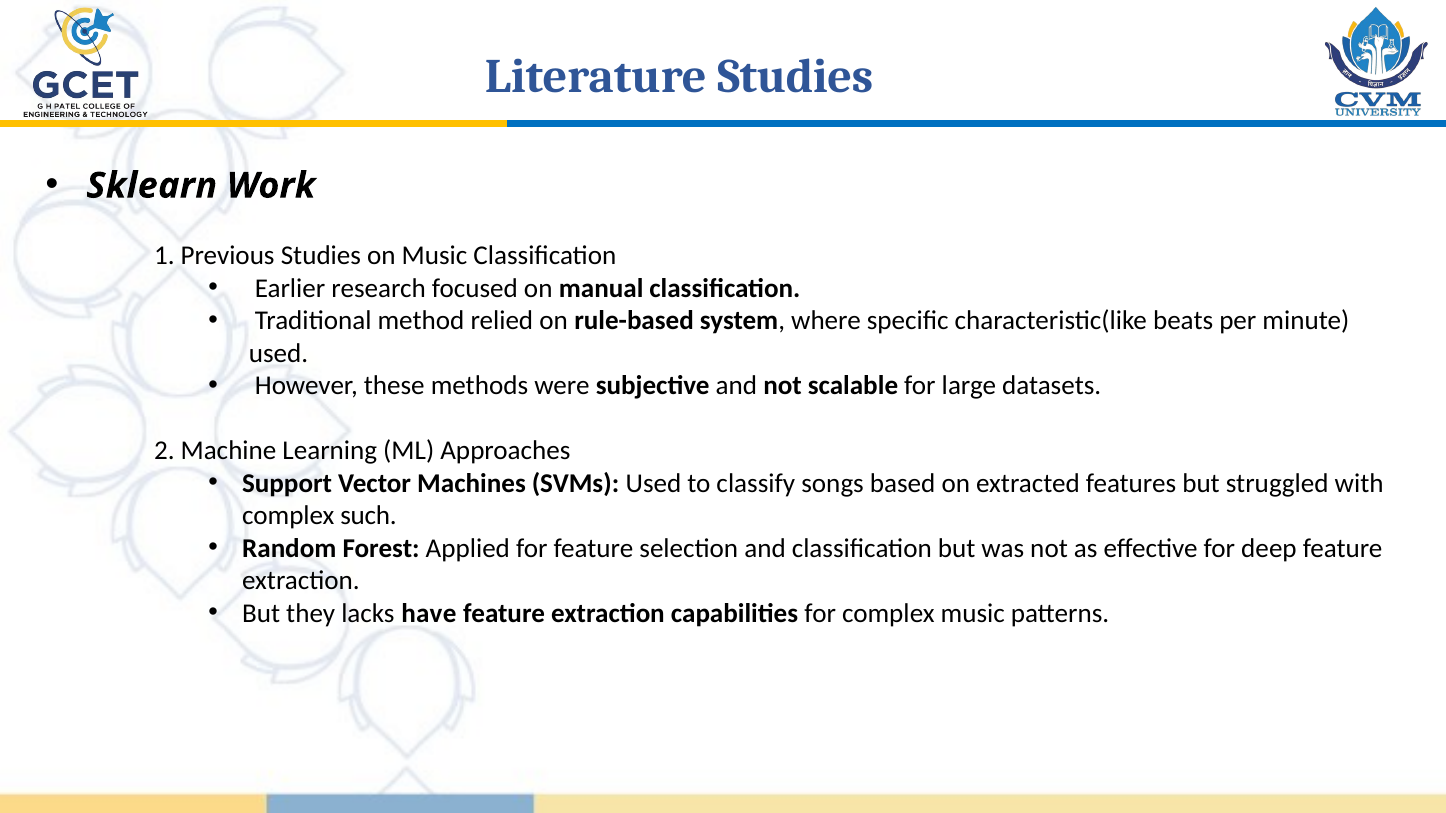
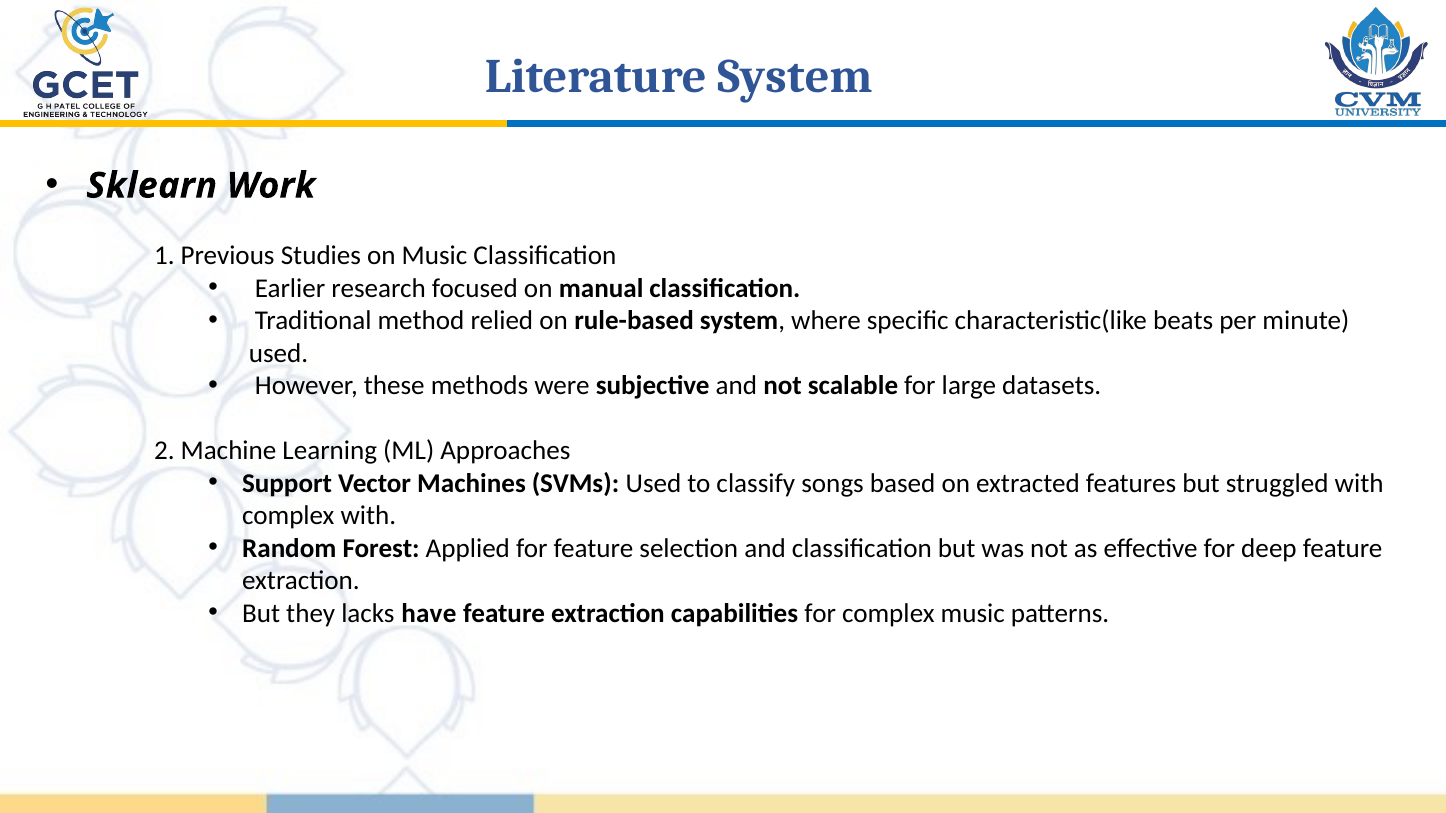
Literature Studies: Studies -> System (795, 76)
complex such: such -> with (368, 516)
